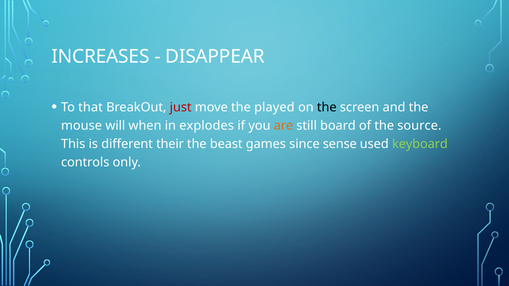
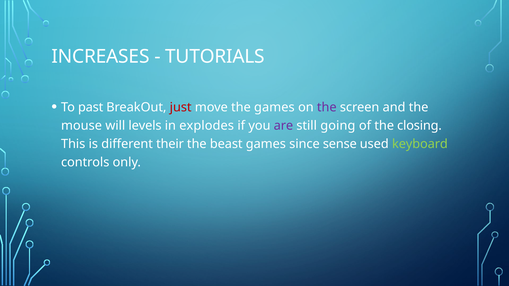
DISAPPEAR: DISAPPEAR -> TUTORIALS (215, 57)
that: that -> past (91, 107)
the played: played -> games (274, 107)
the colour: black -> purple (327, 107)
when: when -> levels (145, 126)
are colour: orange -> purple (283, 126)
board: board -> going (338, 126)
source: source -> closing (419, 126)
